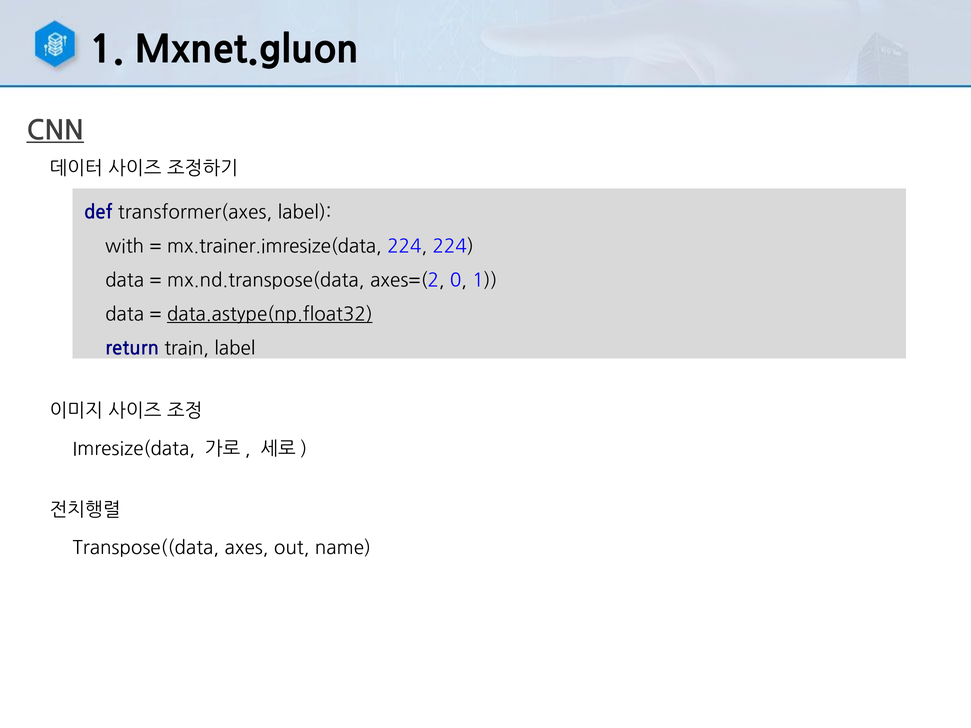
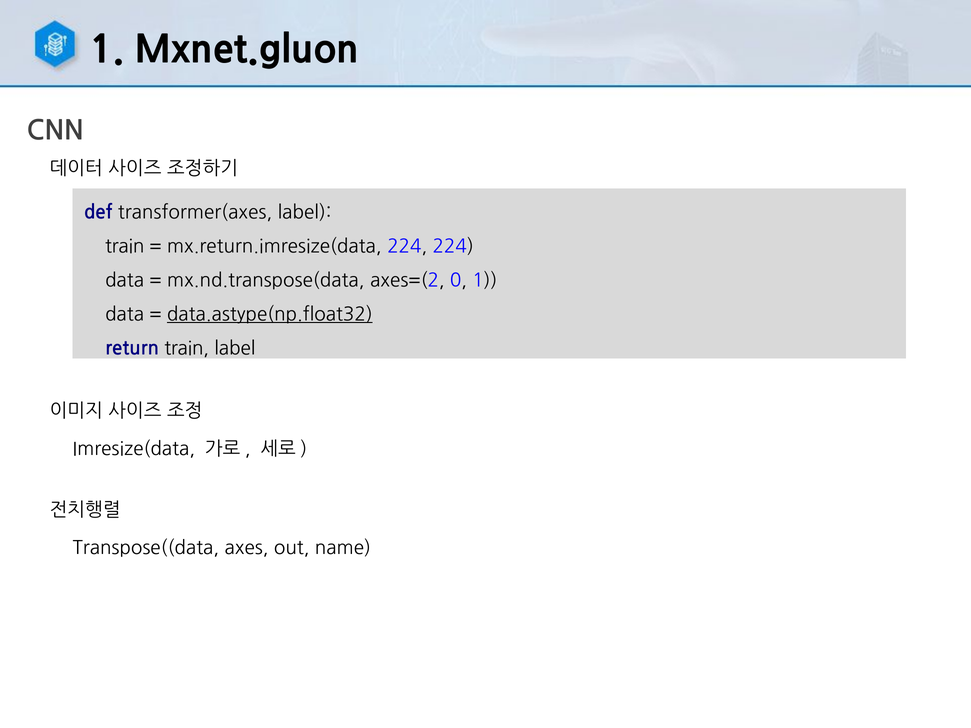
CNN underline: present -> none (55, 131)
with: with -> train (125, 246)
mx.trainer.imresize(data: mx.trainer.imresize(data -> mx.return.imresize(data (274, 246)
